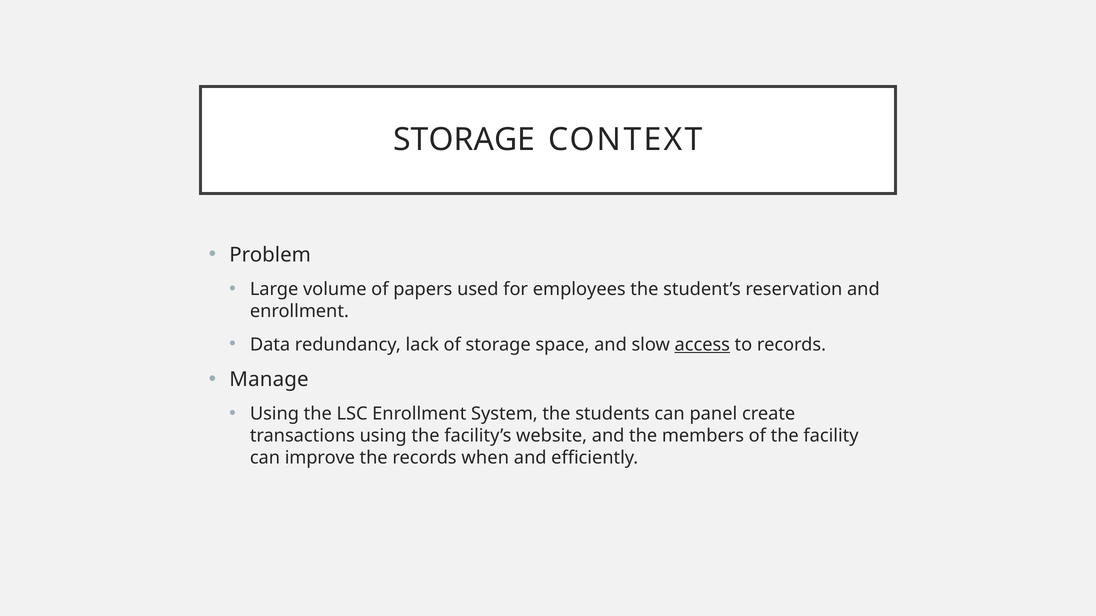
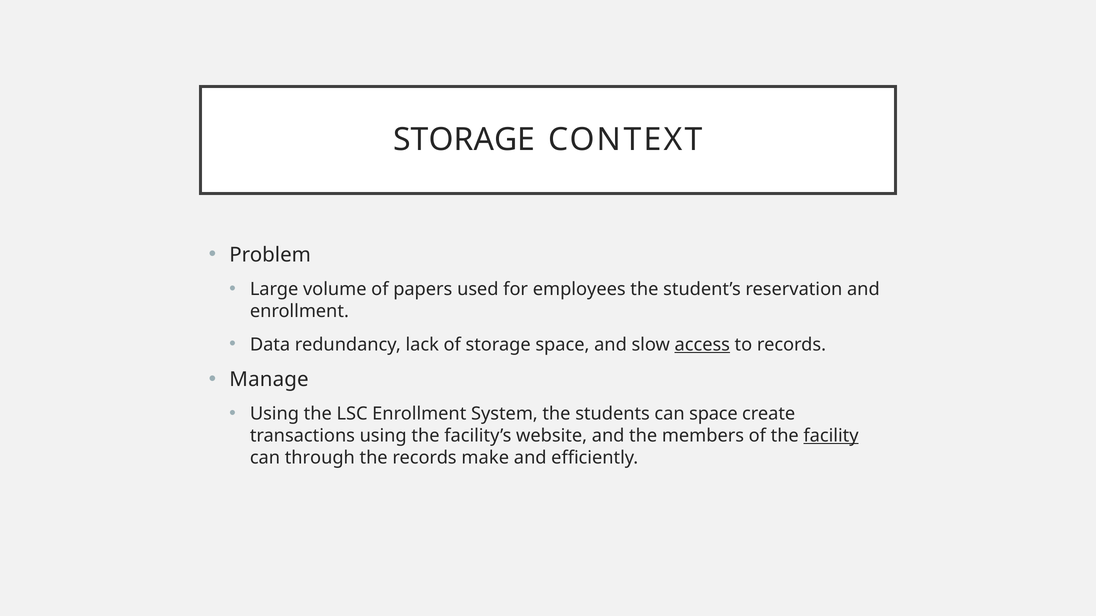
can panel: panel -> space (713, 414)
facility underline: none -> present (831, 436)
improve: improve -> through (320, 458)
when: when -> make (485, 458)
